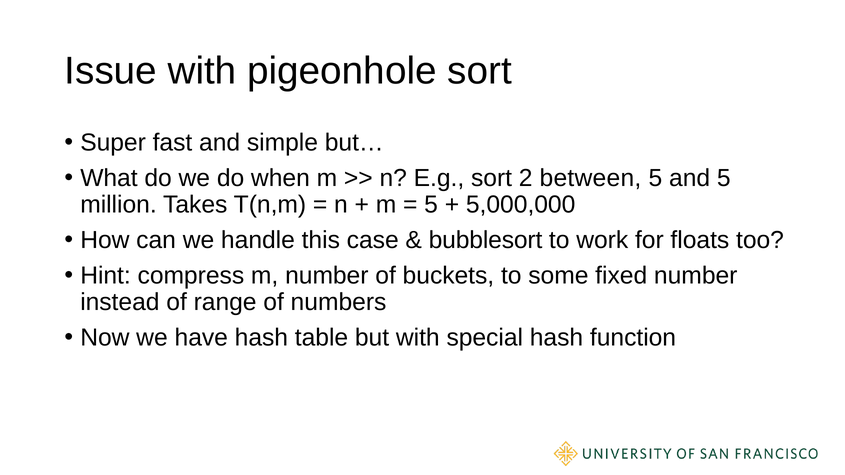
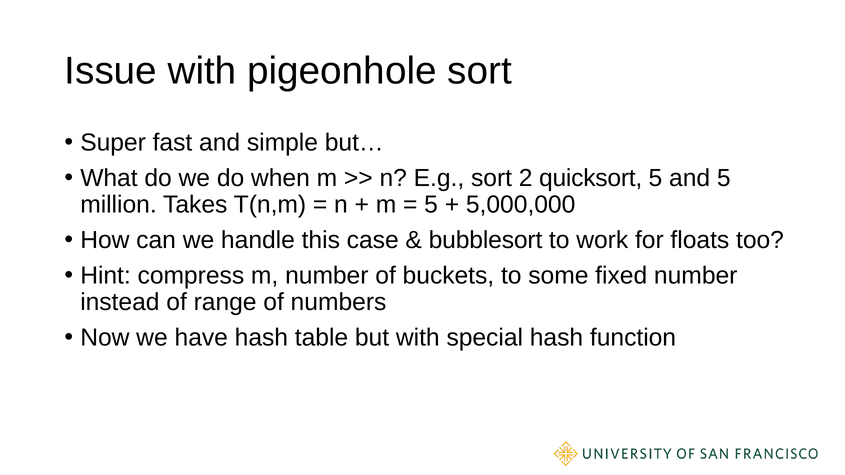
between: between -> quicksort (591, 178)
